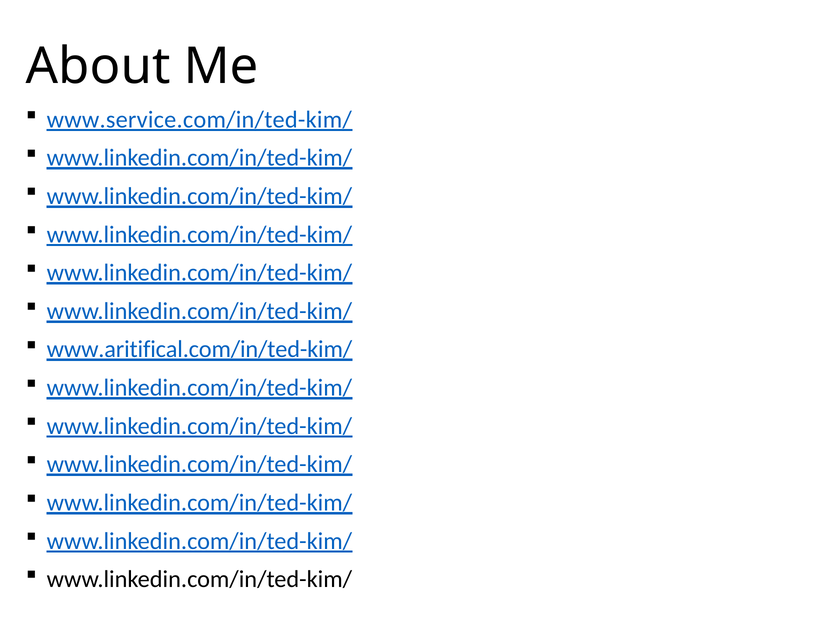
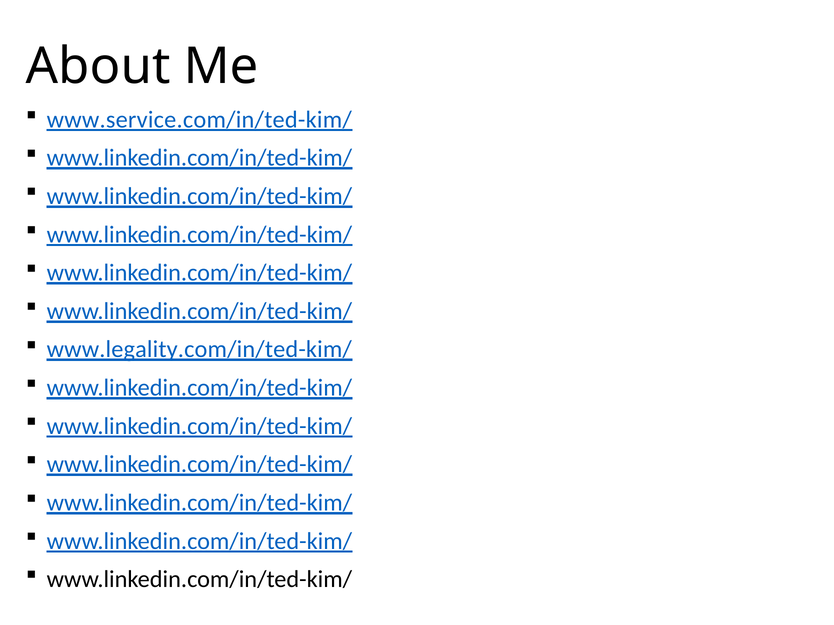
www.aritifical.com/in/ted-kim/: www.aritifical.com/in/ted-kim/ -> www.legality.com/in/ted-kim/ (199, 350)
